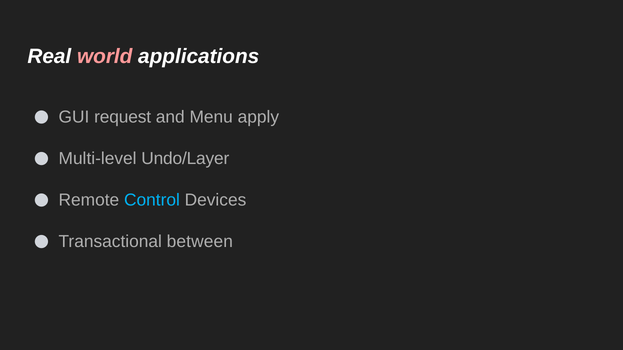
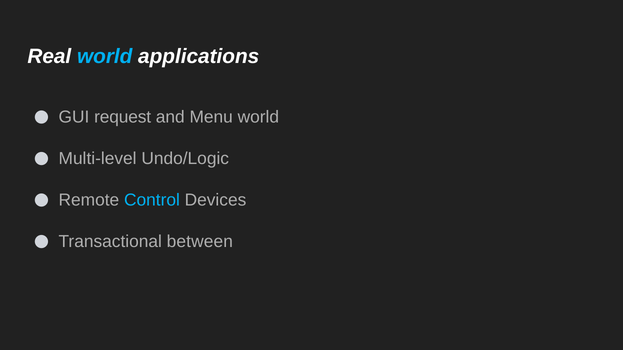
world colour: pink -> light blue (105, 57)
Menu apply: apply -> world (258, 117)
Undo/Layer: Undo/Layer -> Undo/Logic (185, 159)
